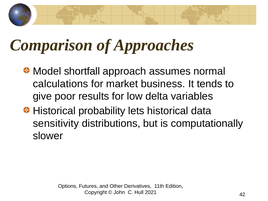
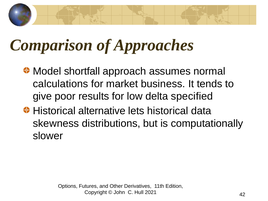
variables: variables -> specified (192, 96)
probability: probability -> alternative (102, 111)
sensitivity: sensitivity -> skewness (56, 123)
